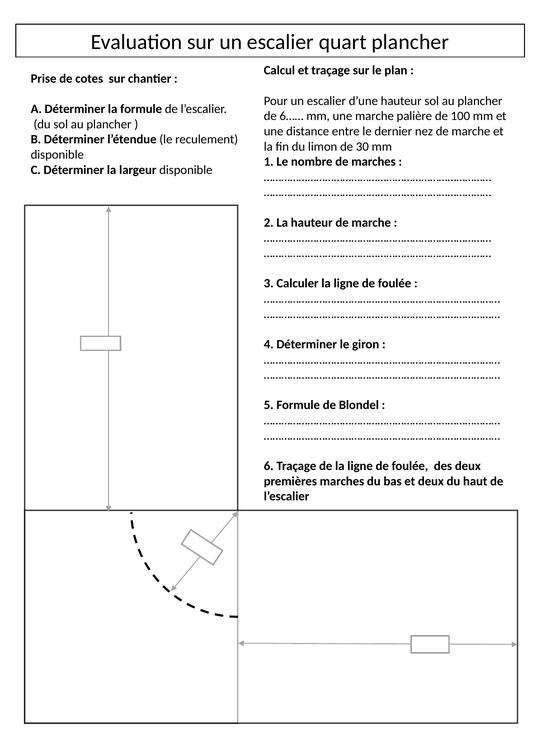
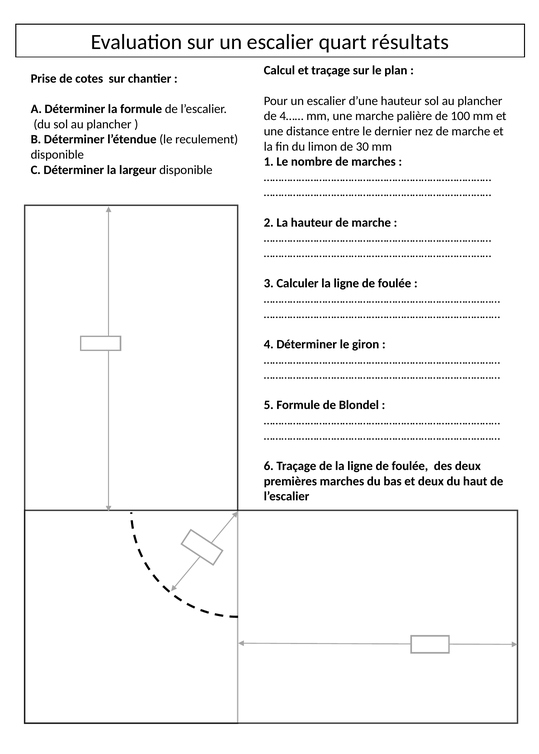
quart plancher: plancher -> résultats (410, 42)
6……: 6…… -> 4…… (292, 116)
